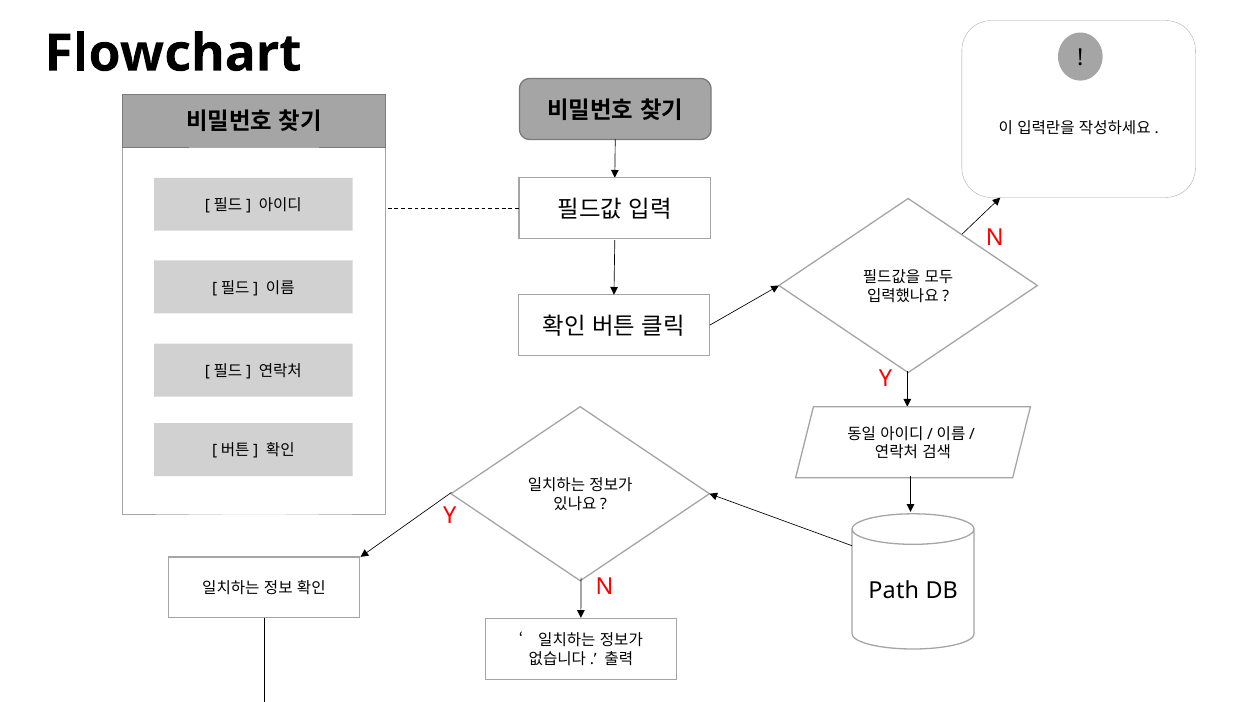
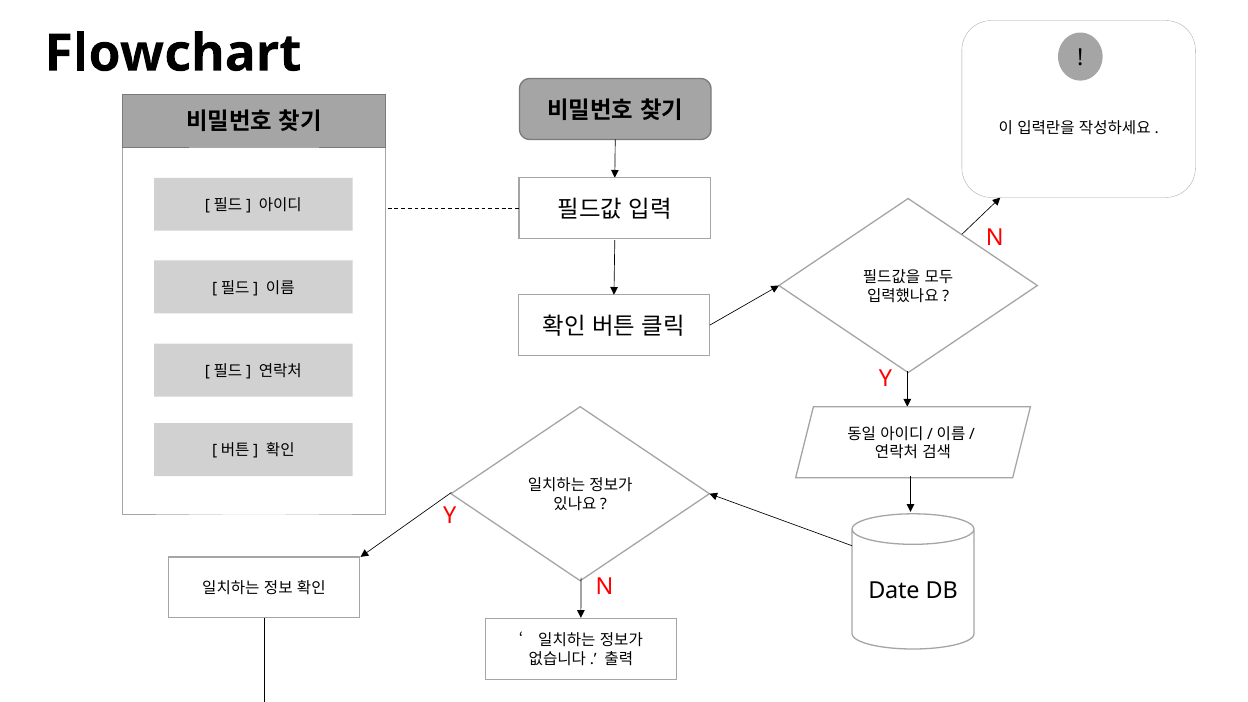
Path: Path -> Date (894, 591)
